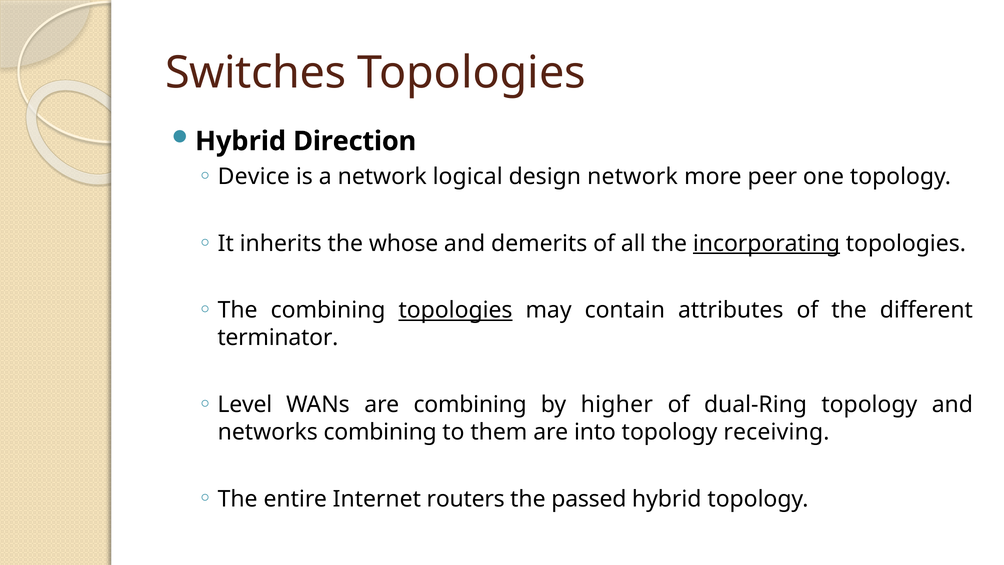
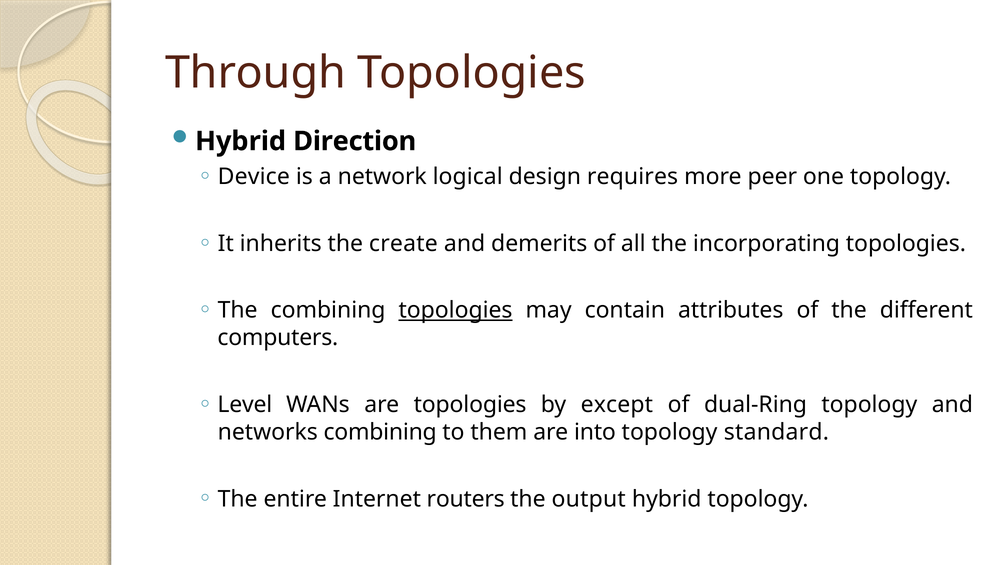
Switches: Switches -> Through (255, 73)
design network: network -> requires (633, 177)
whose: whose -> create (403, 243)
incorporating underline: present -> none (766, 243)
terminator: terminator -> computers (278, 338)
are combining: combining -> topologies (470, 404)
higher: higher -> except (617, 404)
receiving: receiving -> standard (776, 432)
passed: passed -> output (589, 499)
